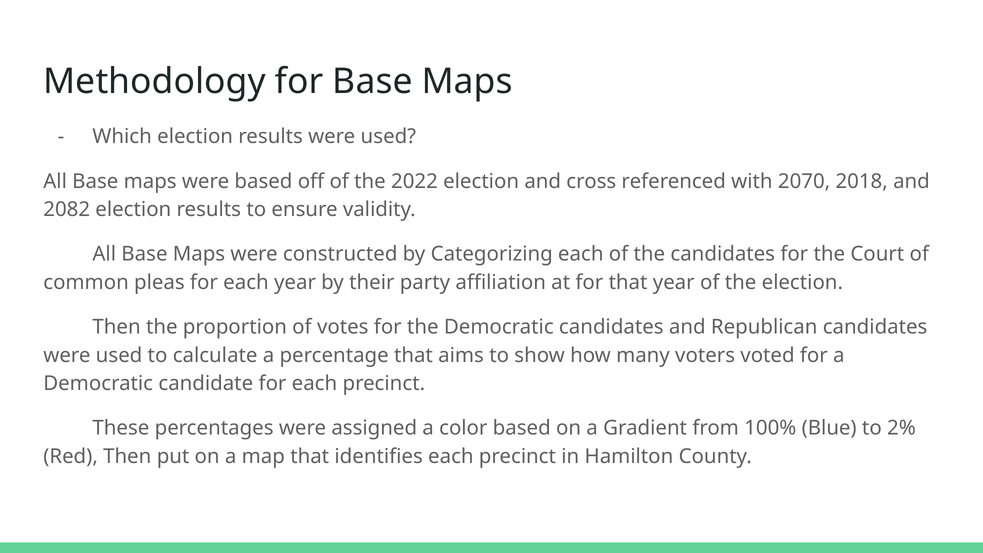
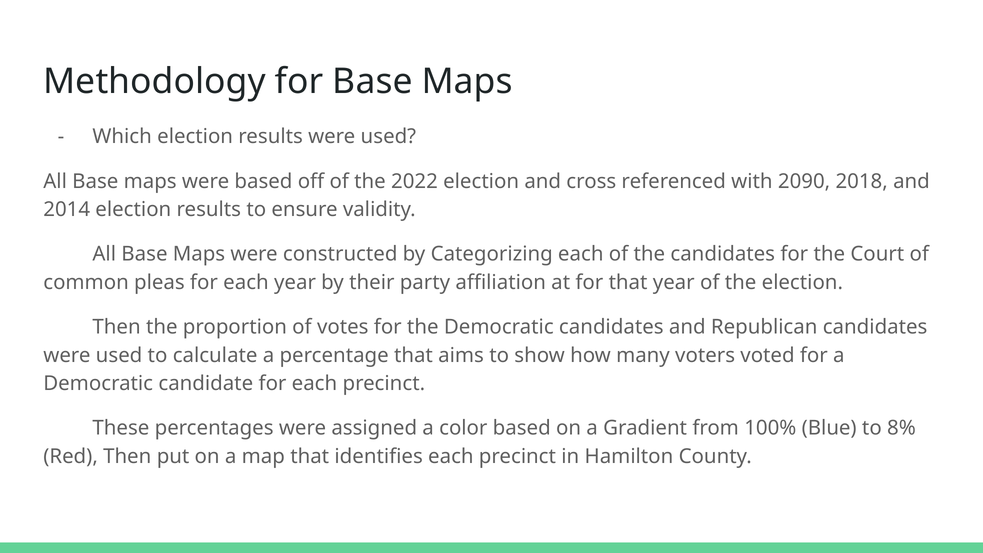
2070: 2070 -> 2090 (804, 181)
2082: 2082 -> 2014 (67, 210)
2%: 2% -> 8% (901, 428)
